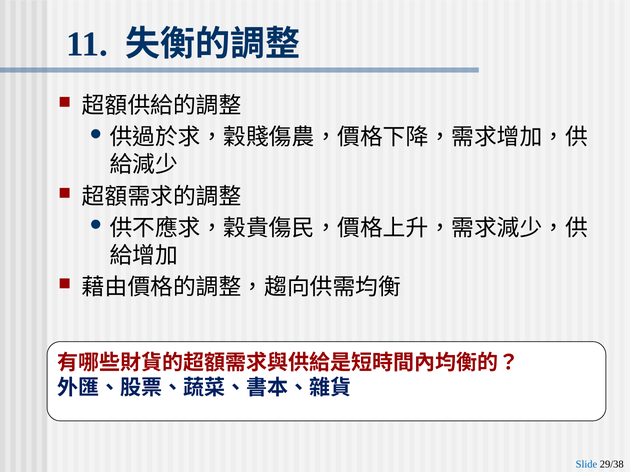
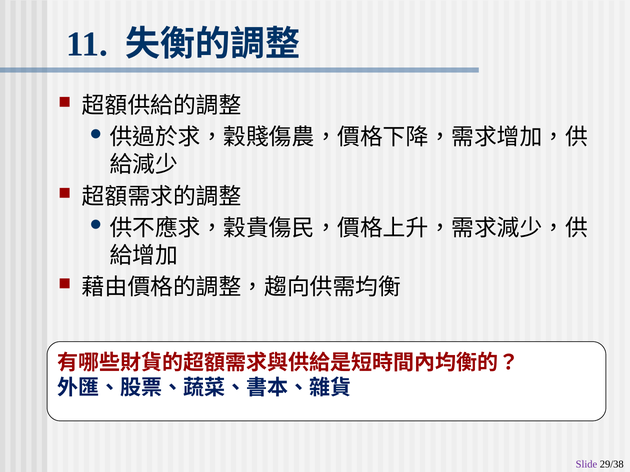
Slide colour: blue -> purple (586, 465)
